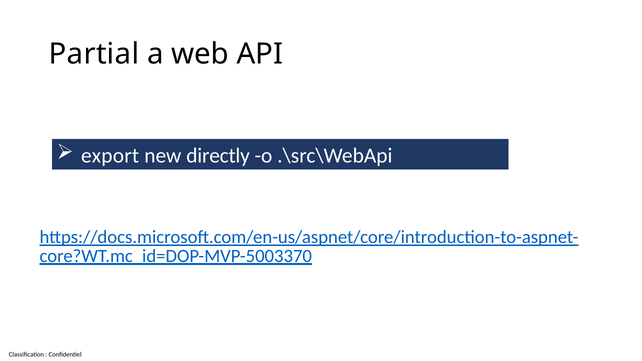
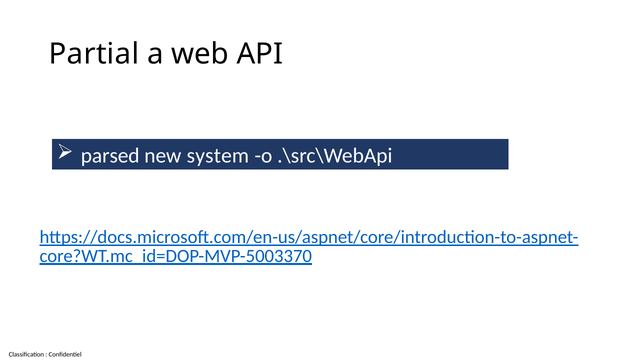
export: export -> parsed (110, 156)
directly: directly -> system (218, 156)
